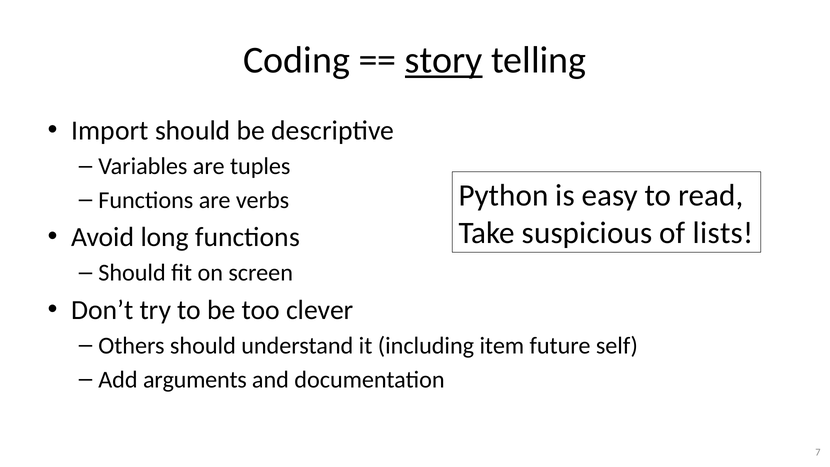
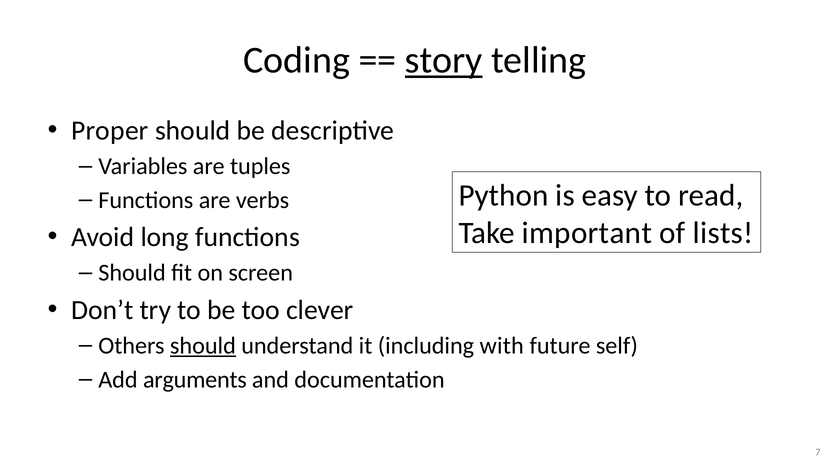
Import: Import -> Proper (110, 131)
suspicious: suspicious -> important (587, 233)
should underline: none -> present (203, 346)
item: item -> with (502, 346)
